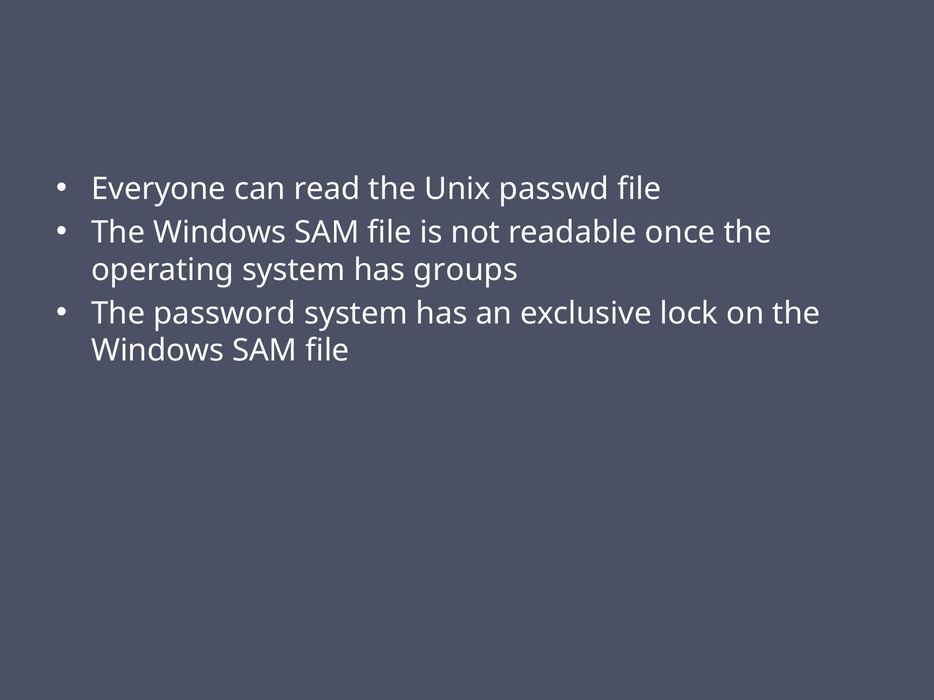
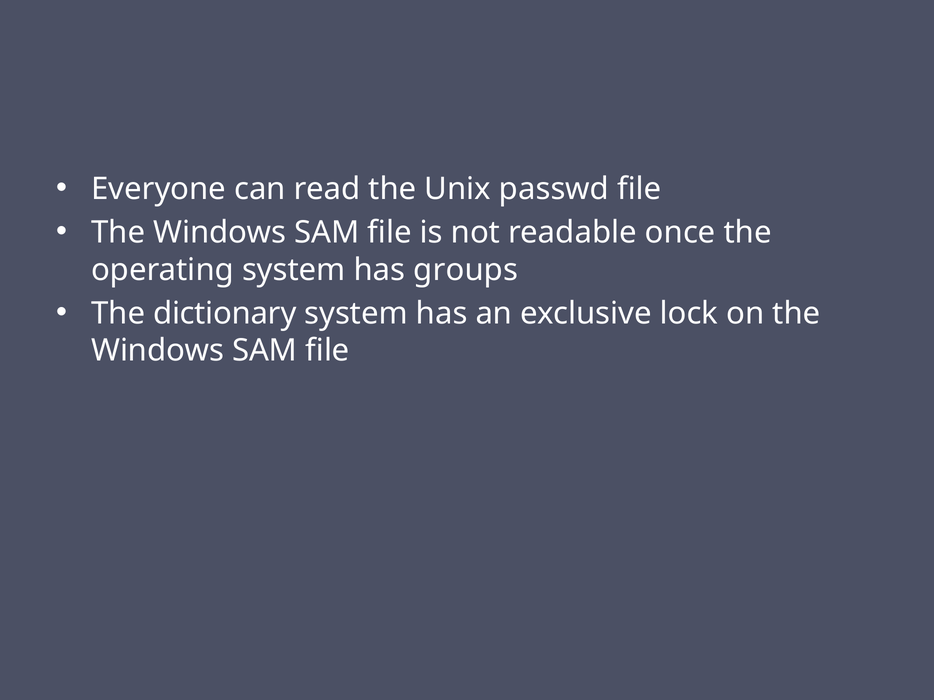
password: password -> dictionary (225, 313)
